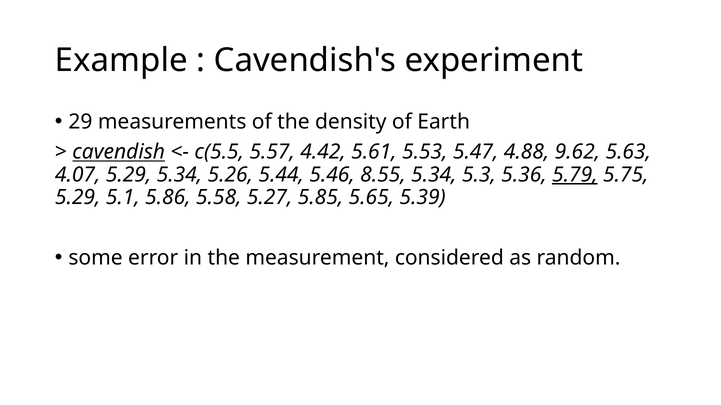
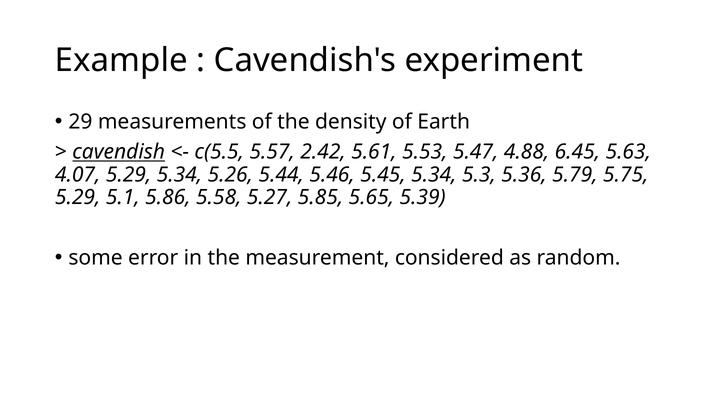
4.42: 4.42 -> 2.42 (323, 152)
9.62: 9.62 -> 6.45 (577, 152)
8.55: 8.55 -> 5.45 (383, 175)
5.79 underline: present -> none (575, 175)
